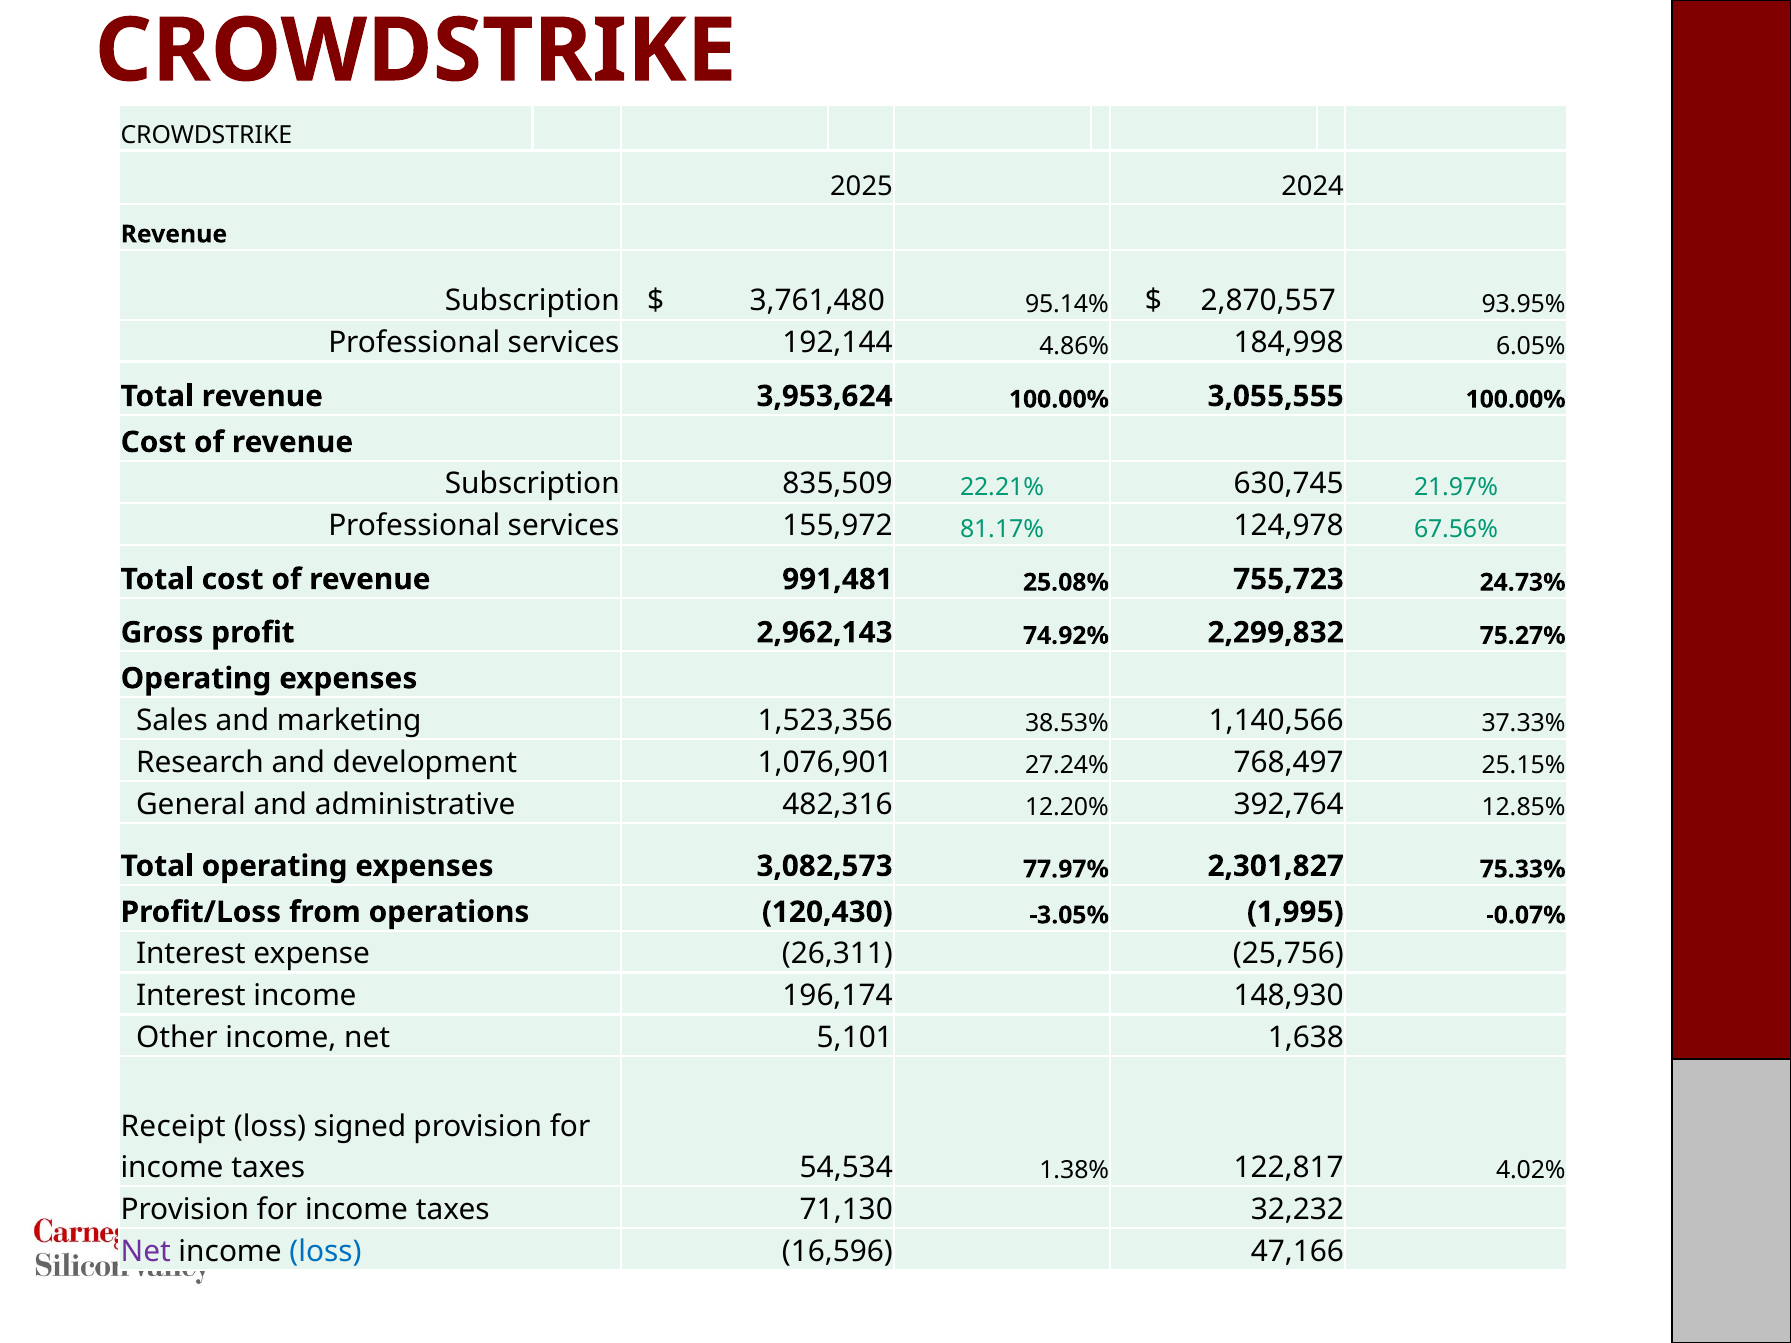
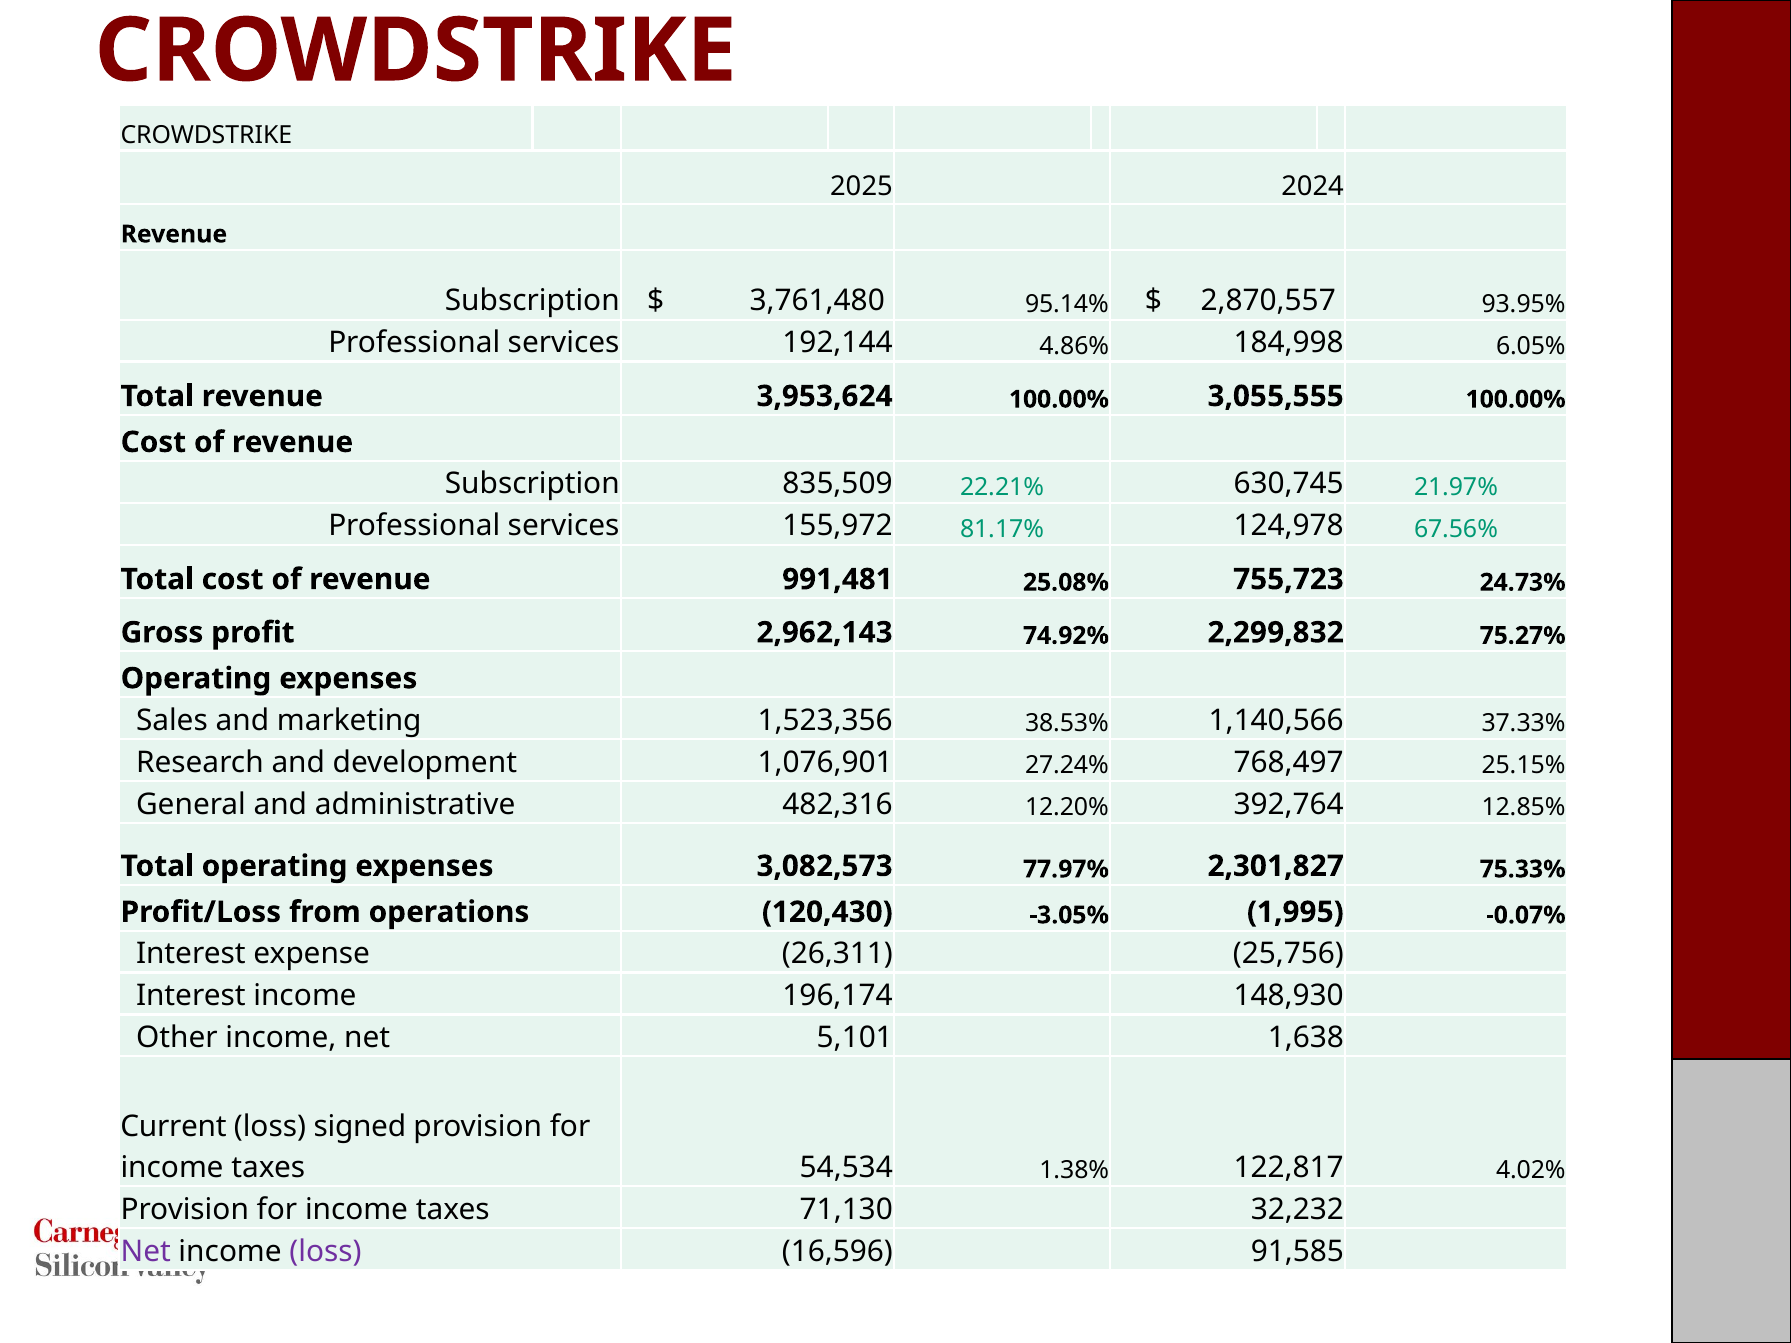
Receipt: Receipt -> Current (173, 1127)
loss colour: blue -> purple (325, 1252)
47,166: 47,166 -> 91,585 (1297, 1252)
